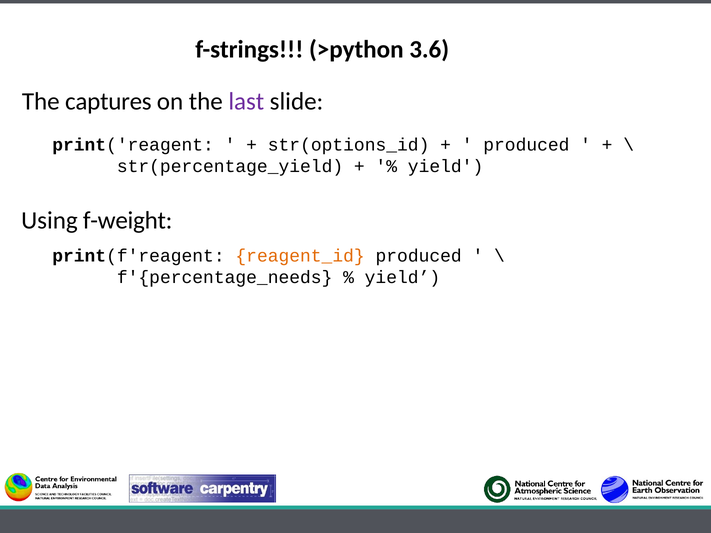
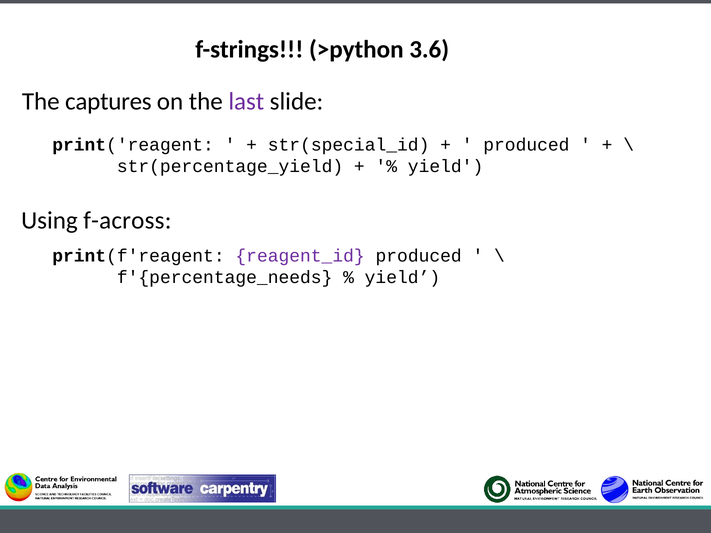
str(options_id: str(options_id -> str(special_id (349, 145)
f-weight: f-weight -> f-across (127, 220)
reagent_id colour: orange -> purple (300, 256)
